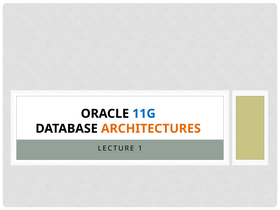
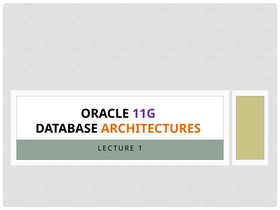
11G colour: blue -> purple (144, 114)
